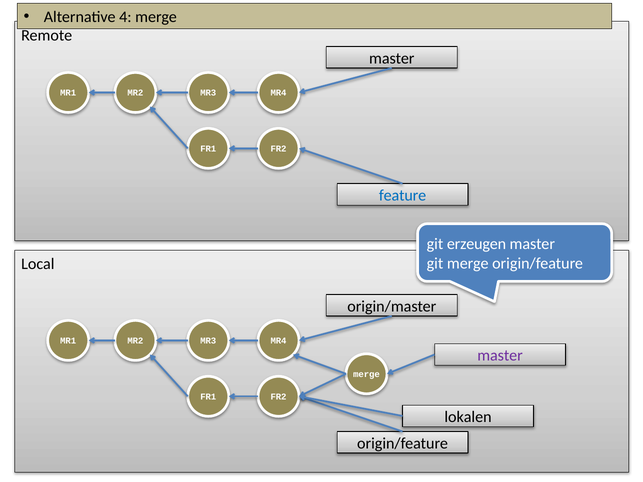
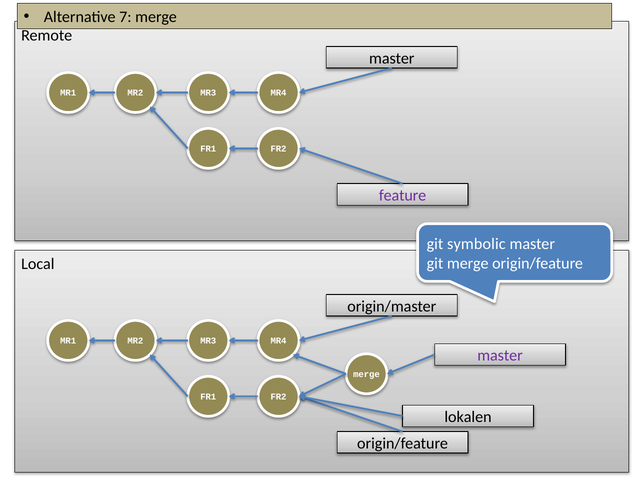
4: 4 -> 7 (125, 17)
feature colour: blue -> purple (403, 196)
erzeugen: erzeugen -> symbolic (476, 244)
